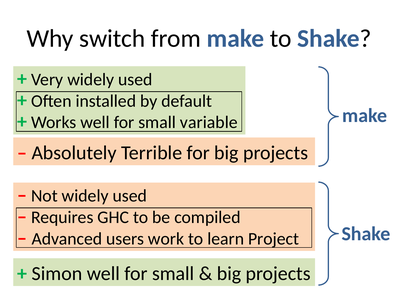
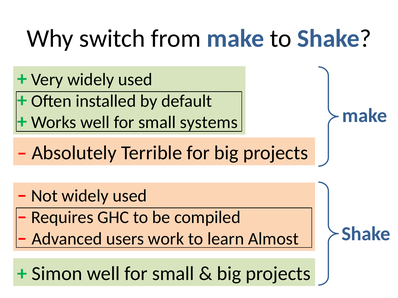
variable: variable -> systems (209, 123)
Project: Project -> Almost (273, 239)
